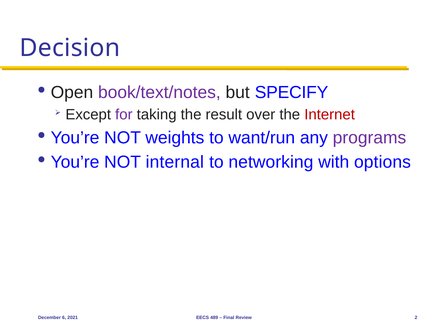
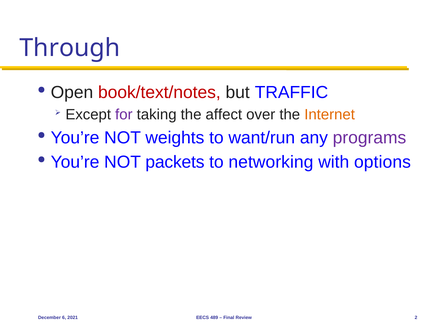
Decision: Decision -> Through (70, 48)
book/text/notes colour: purple -> red (159, 92)
SPECIFY: SPECIFY -> TRAFFIC (291, 92)
result: result -> affect (224, 115)
Internet colour: red -> orange (330, 115)
internal: internal -> packets (175, 162)
